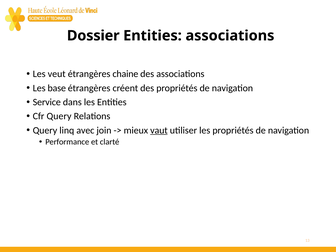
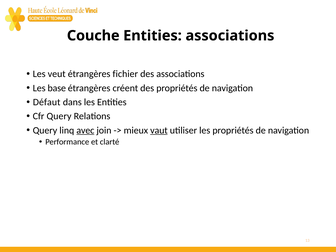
Dossier: Dossier -> Couche (93, 36)
chaine: chaine -> fichier (125, 74)
Service: Service -> Défaut (47, 102)
avec underline: none -> present (85, 130)
